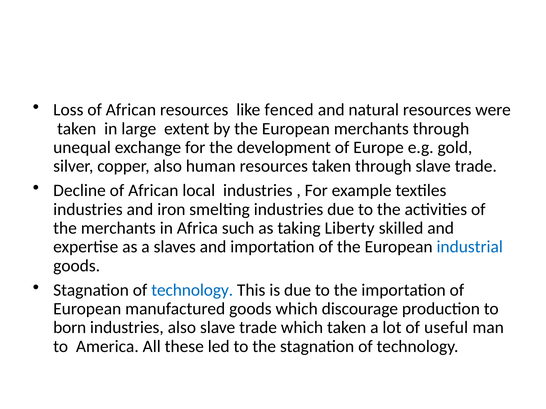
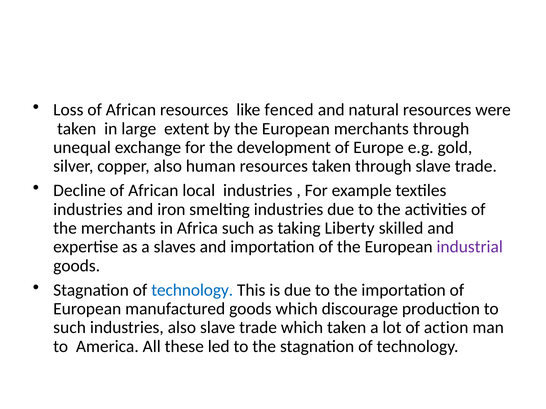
industrial colour: blue -> purple (470, 247)
born: born -> such (70, 328)
useful: useful -> action (446, 328)
